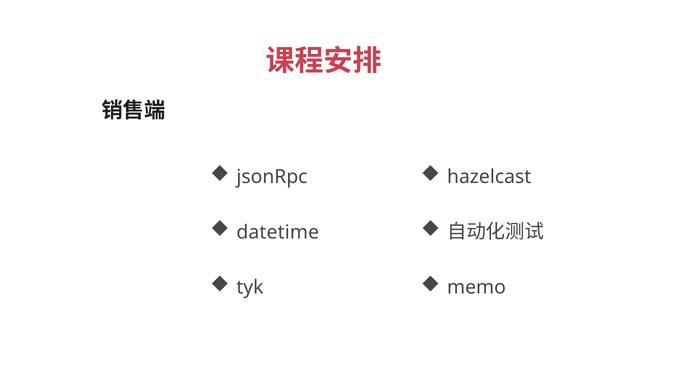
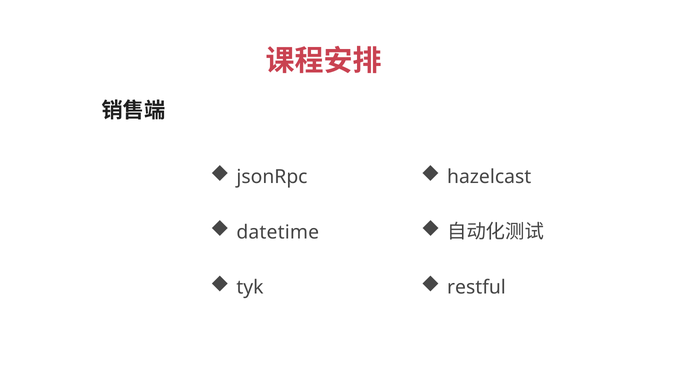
memo: memo -> restful (476, 288)
